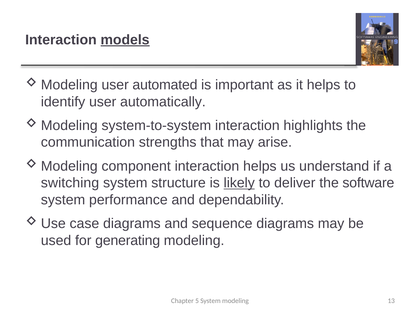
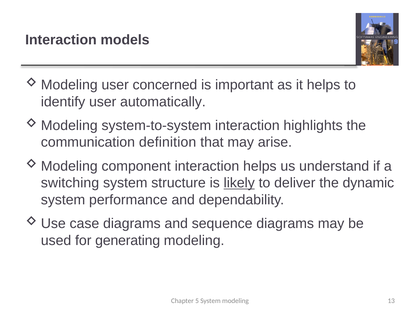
models underline: present -> none (125, 40)
automated: automated -> concerned (165, 85)
strengths: strengths -> definition (168, 142)
software: software -> dynamic (368, 183)
